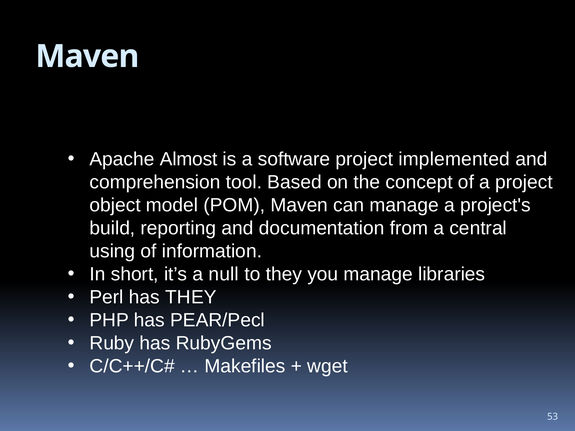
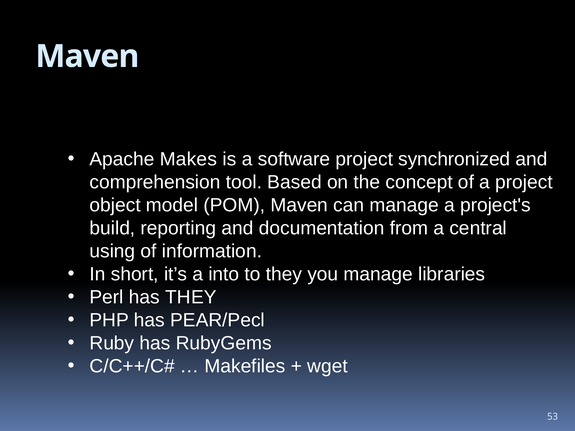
Almost: Almost -> Makes (188, 159)
implemented: implemented -> synchronized (454, 159)
null: null -> into (224, 274)
